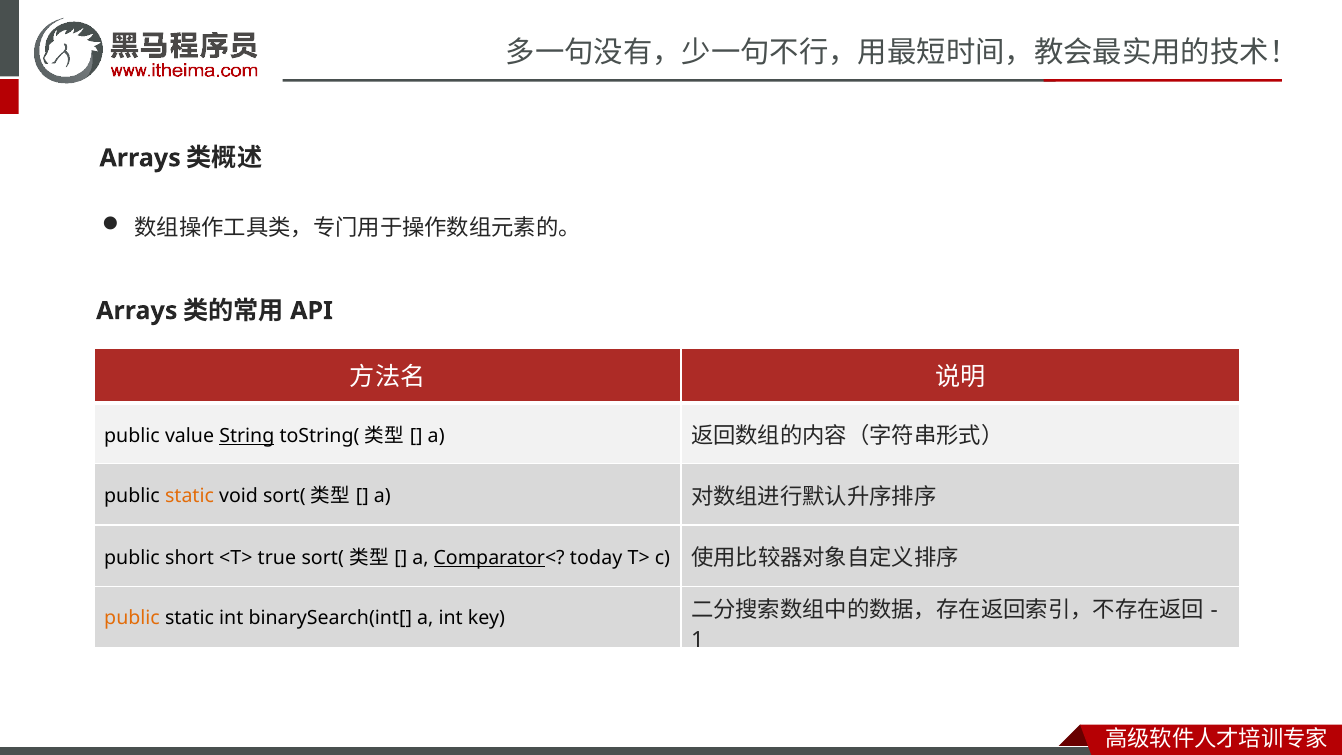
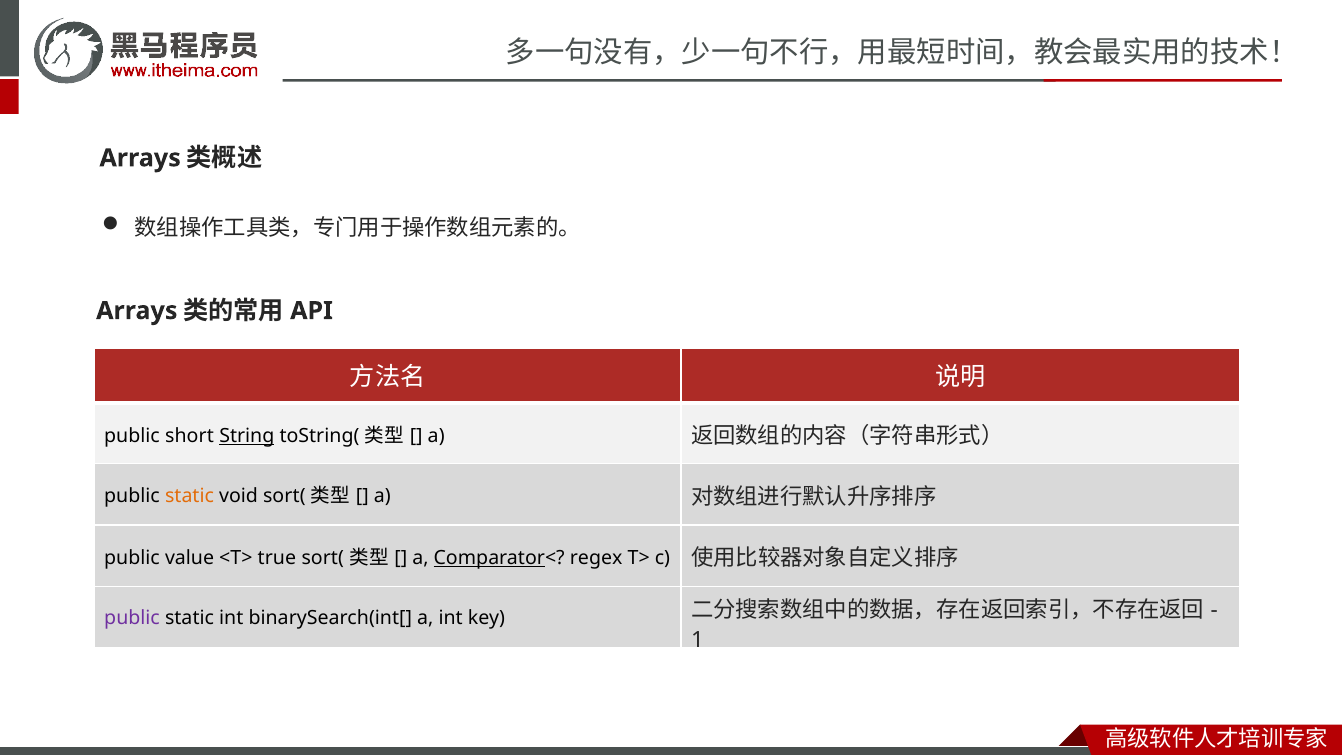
value: value -> short (189, 436)
short: short -> value (190, 558)
today: today -> regex (596, 558)
public colour: orange -> purple (132, 618)
